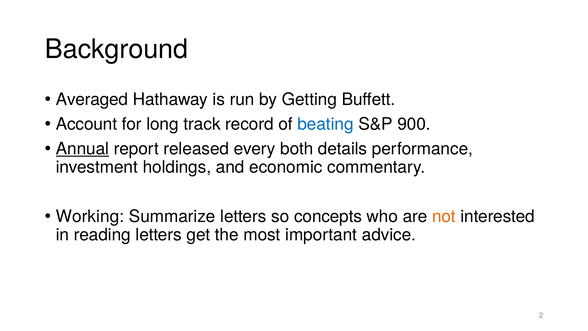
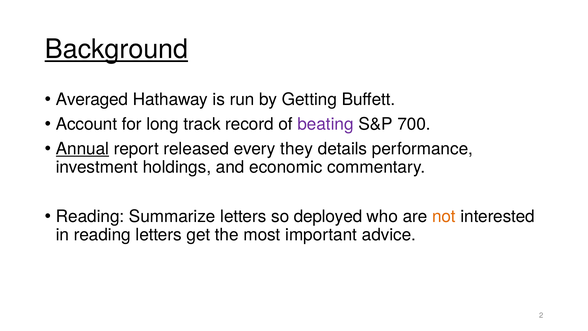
Background underline: none -> present (117, 49)
beating colour: blue -> purple (325, 124)
900: 900 -> 700 (414, 124)
both: both -> they (297, 149)
Working: Working -> Reading (90, 216)
concepts: concepts -> deployed (328, 216)
